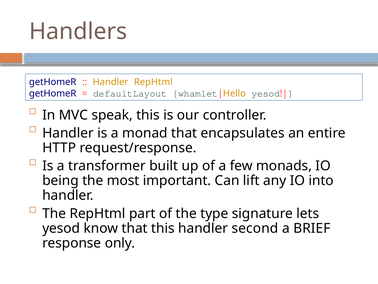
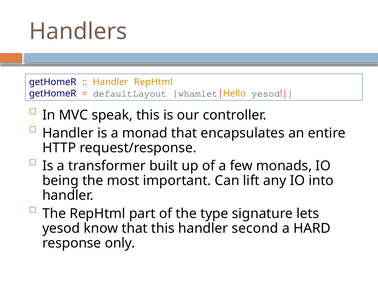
BRIEF: BRIEF -> HARD (312, 228)
